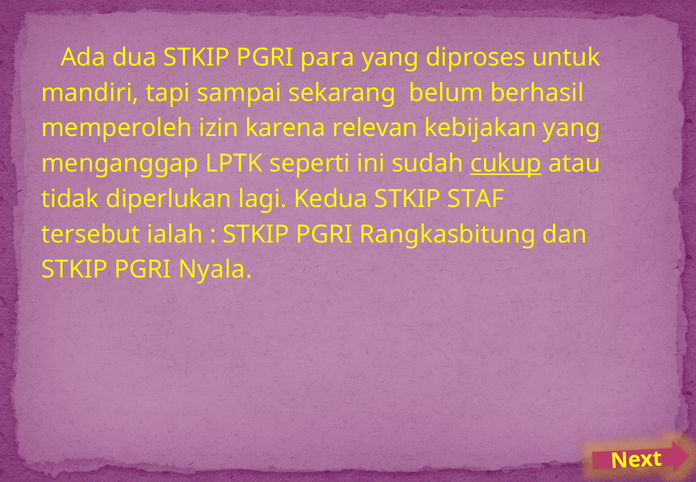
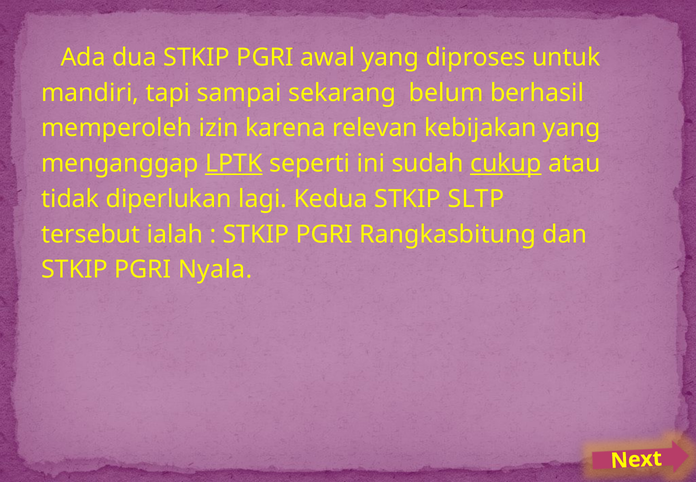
para: para -> awal (328, 57)
LPTK underline: none -> present (234, 164)
STAF: STAF -> SLTP (476, 199)
